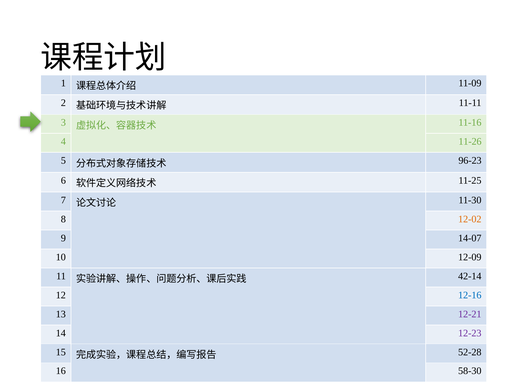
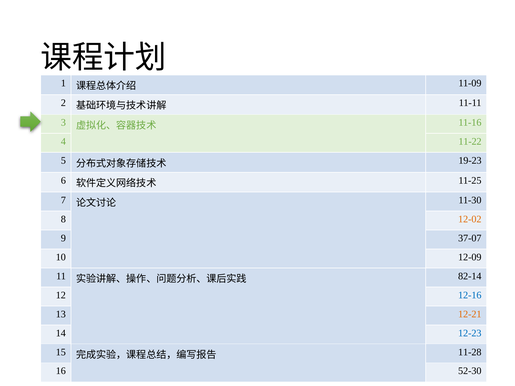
11-26: 11-26 -> 11-22 (470, 142)
96-23: 96-23 -> 19-23 (470, 161)
14-07: 14-07 -> 37-07 (470, 238)
42-14: 42-14 -> 82-14 (470, 276)
12-21 colour: purple -> orange (470, 314)
12-23 colour: purple -> blue (470, 333)
52-28: 52-28 -> 11-28 (470, 352)
58-30: 58-30 -> 52-30 (470, 371)
